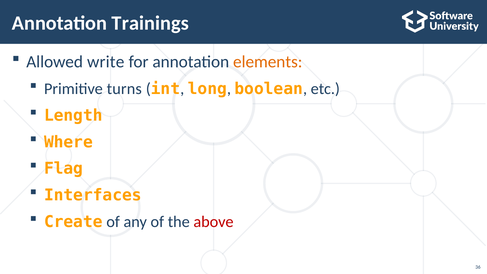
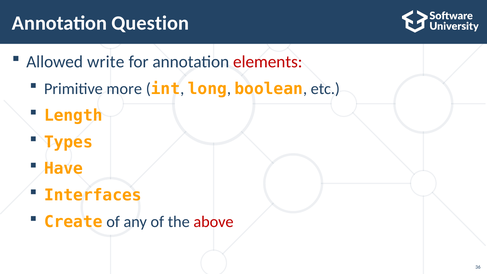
Trainings: Trainings -> Question (150, 23)
elements colour: orange -> red (268, 62)
turns: turns -> more (124, 89)
Where: Where -> Types (68, 142)
Flag: Flag -> Have (64, 169)
